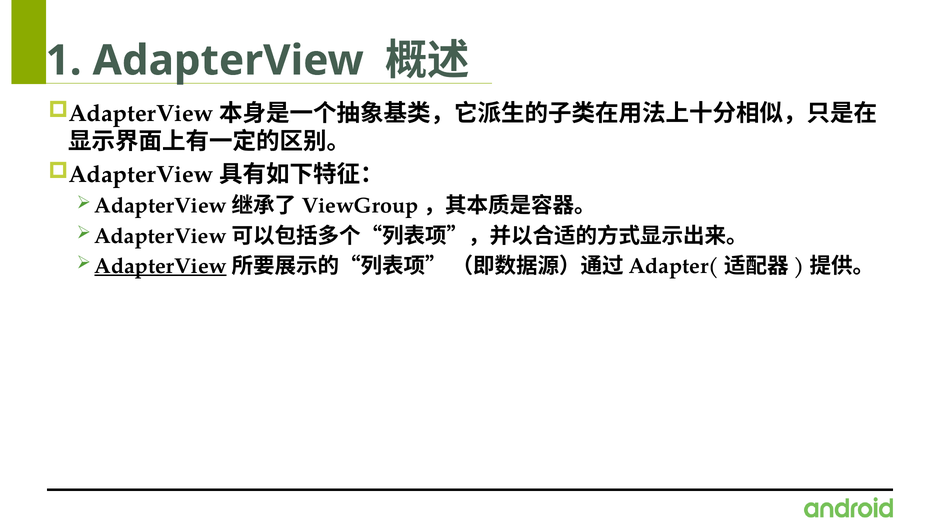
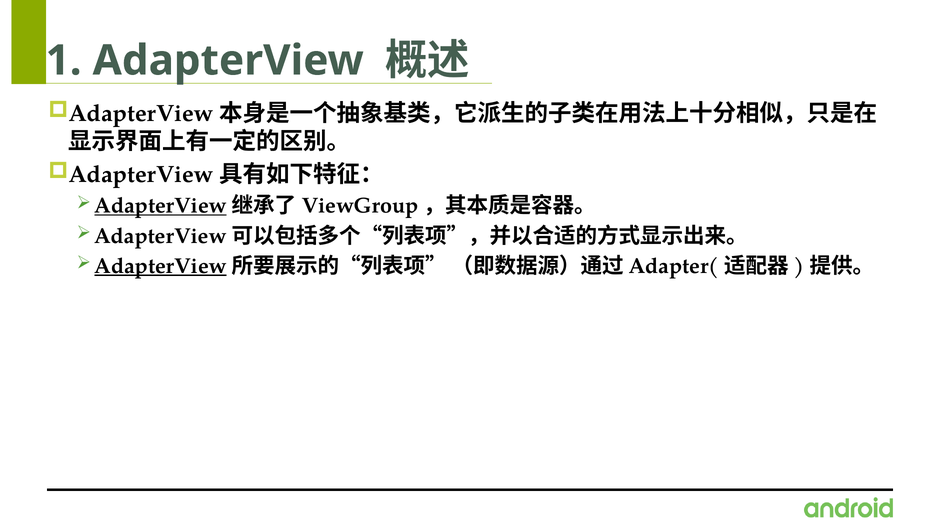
AdapterView underline: none -> present (161, 206)
